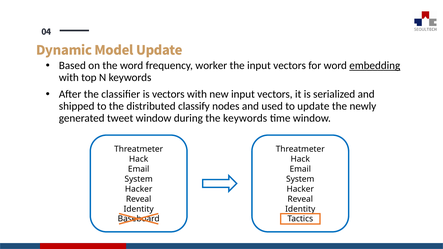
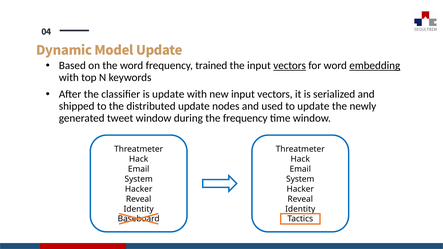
worker: worker -> trained (211, 66)
vectors underline: none -> present (290, 66)
is vectors: vectors -> update (168, 94)
distributed classify: classify -> update (194, 106)
the keywords: keywords -> frequency (245, 118)
